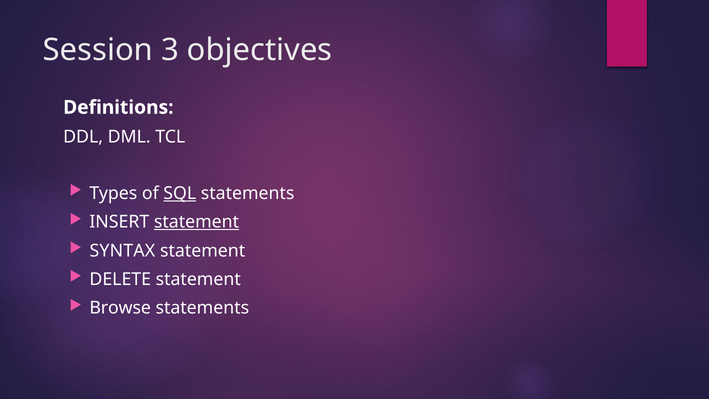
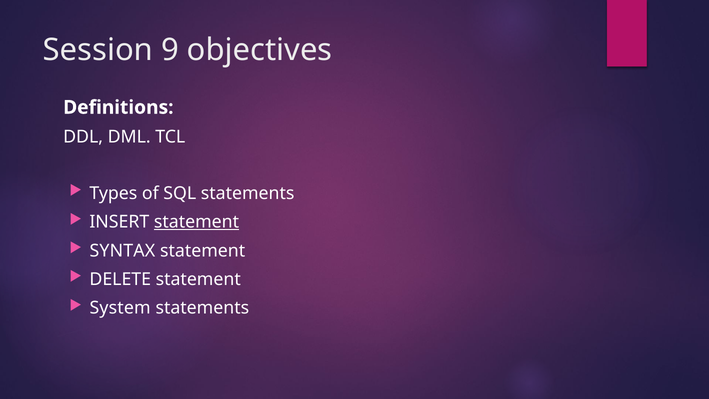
3: 3 -> 9 (170, 50)
SQL underline: present -> none (180, 193)
Browse: Browse -> System (120, 308)
